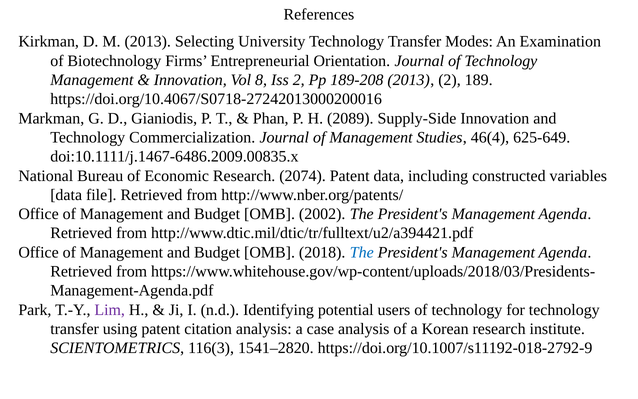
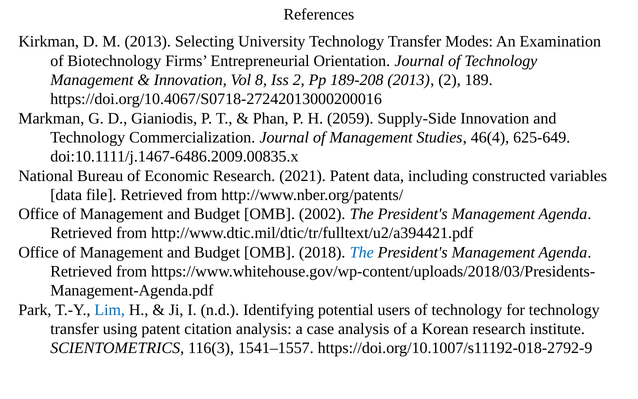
2089: 2089 -> 2059 (350, 118)
2074: 2074 -> 2021 (303, 176)
Lim colour: purple -> blue (110, 310)
1541–2820: 1541–2820 -> 1541–1557 (276, 348)
